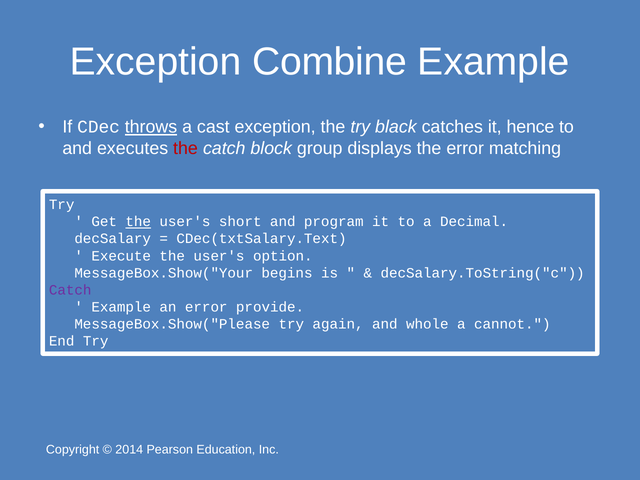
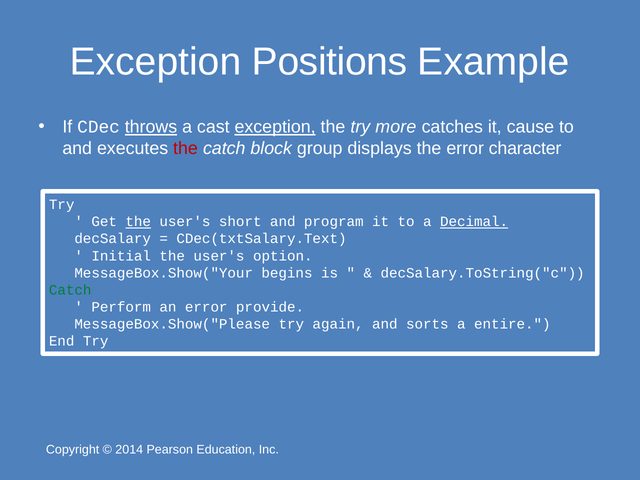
Combine: Combine -> Positions (330, 62)
exception underline: none -> present (275, 127)
black: black -> more (396, 127)
hence: hence -> cause (530, 127)
matching: matching -> character (525, 148)
Decimal underline: none -> present (474, 222)
Execute: Execute -> Initial (121, 256)
Catch colour: purple -> green (70, 290)
Example: Example -> Perform (121, 307)
whole: whole -> sorts (427, 324)
cannot: cannot -> entire (512, 324)
